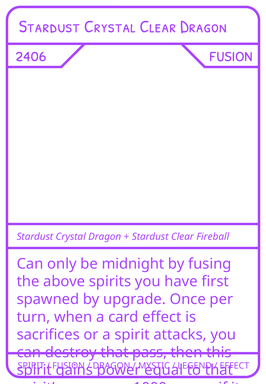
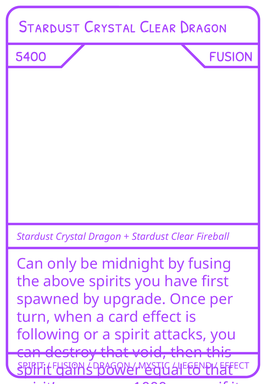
2406: 2406 -> 5400 (31, 57)
sacrifices: sacrifices -> following (48, 335)
pass: pass -> void (149, 353)
